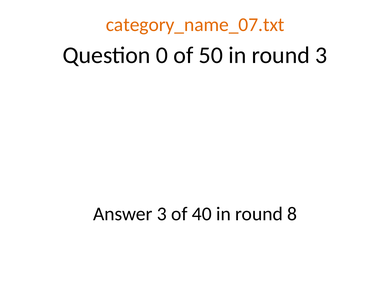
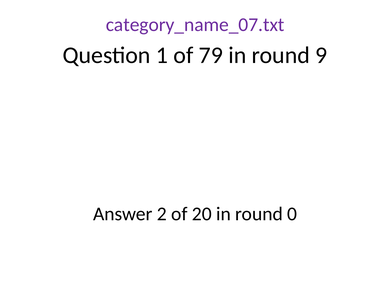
category_name_07.txt colour: orange -> purple (195, 25)
0: 0 -> 1 (162, 55)
50: 50 -> 79 (211, 55)
round 3: 3 -> 9 (321, 55)
Answer 3: 3 -> 2 (162, 214)
40: 40 -> 20 (202, 214)
8: 8 -> 0 (292, 214)
